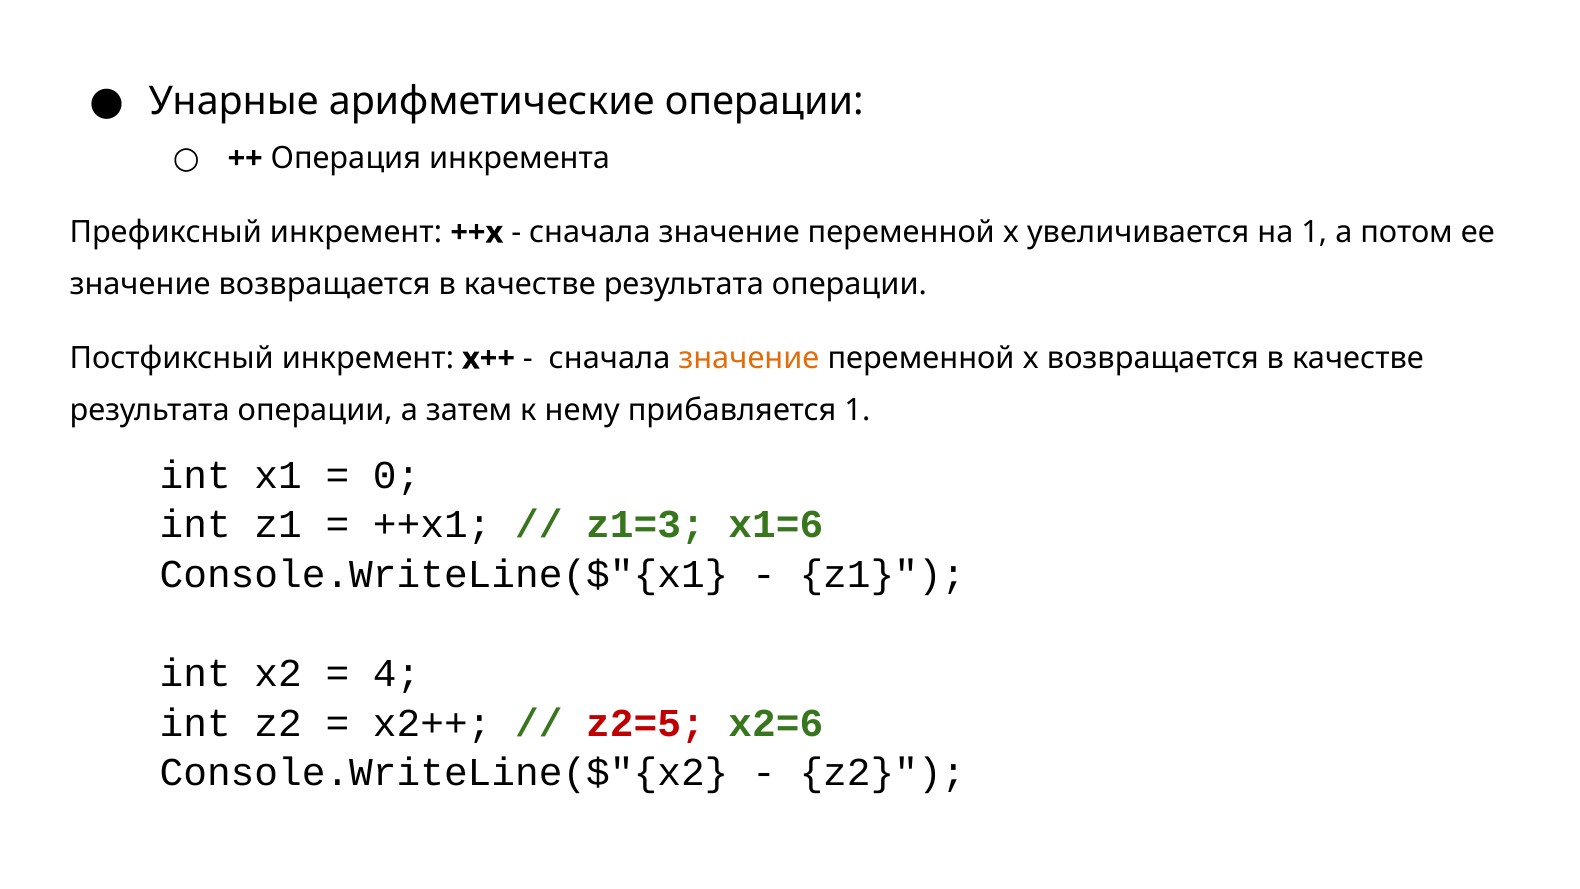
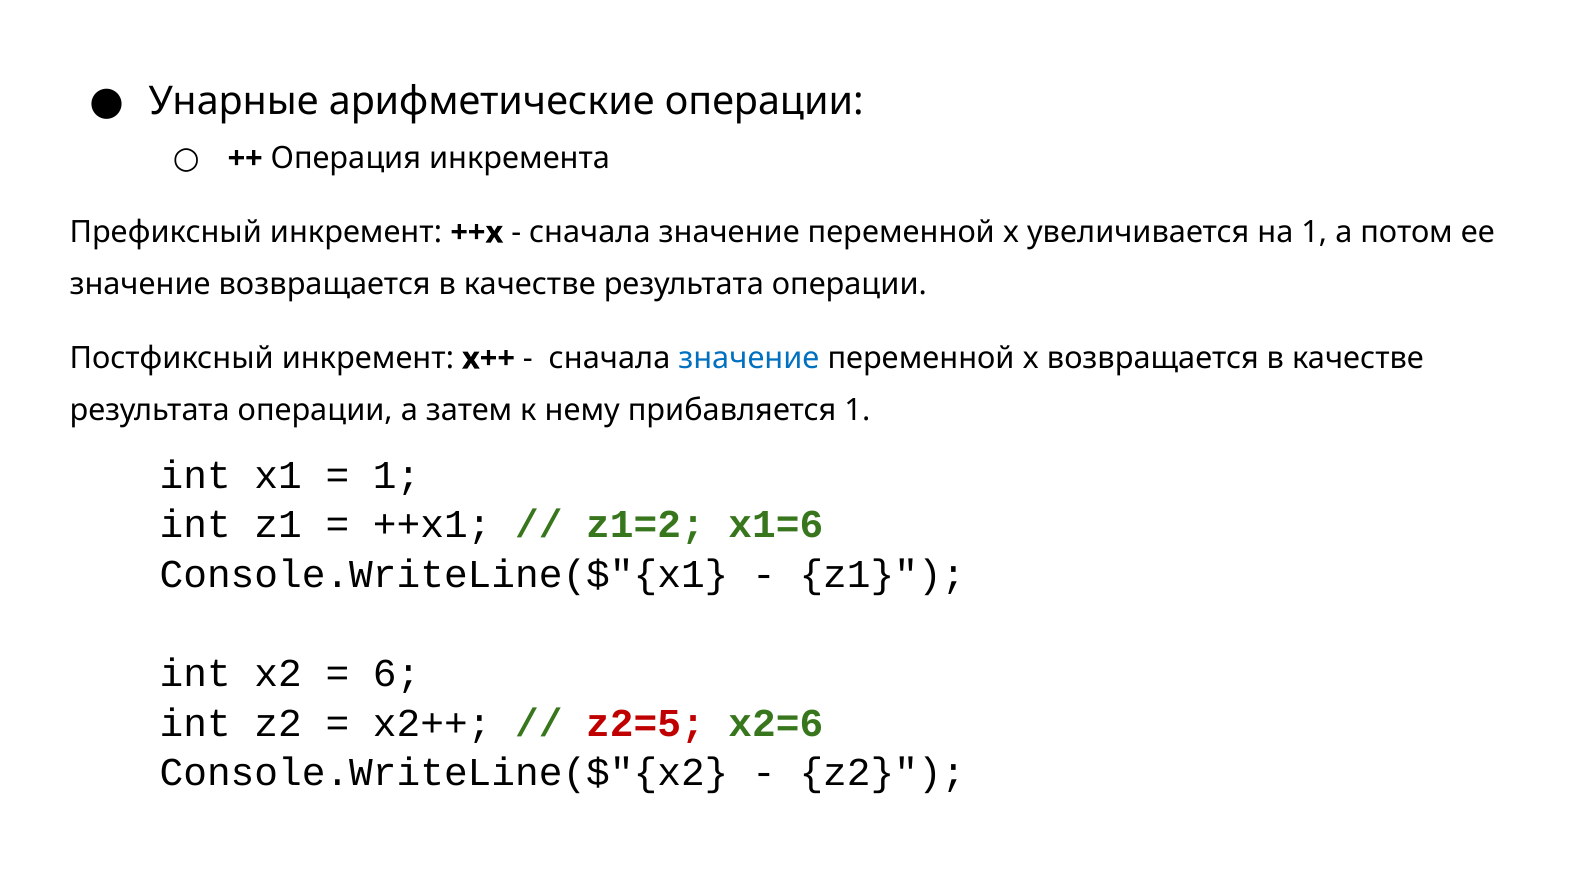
значение colour: orange -> blue (749, 358)
0: 0 -> 1 (397, 475)
z1=3: z1=3 -> z1=2 (645, 525)
4: 4 -> 6 (397, 673)
